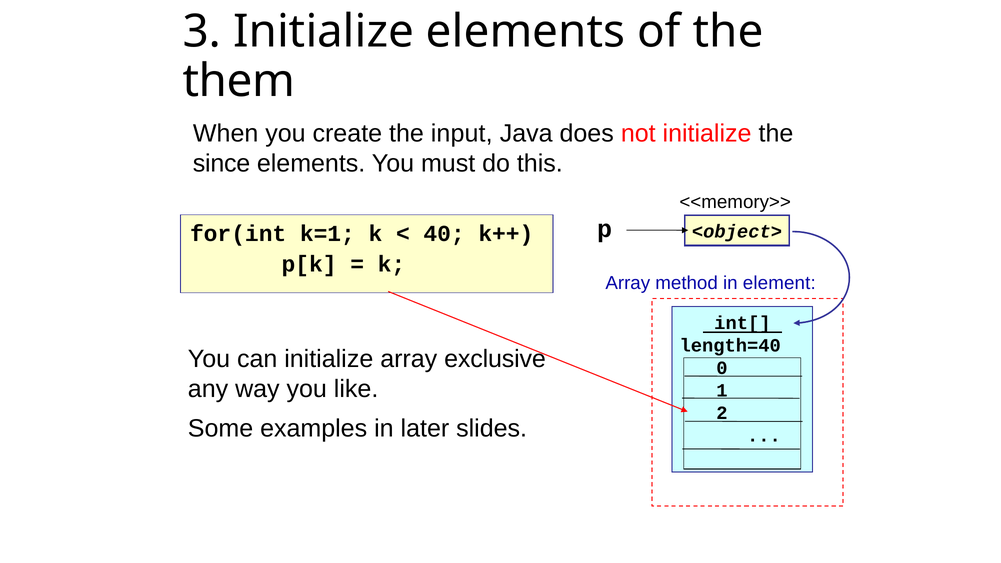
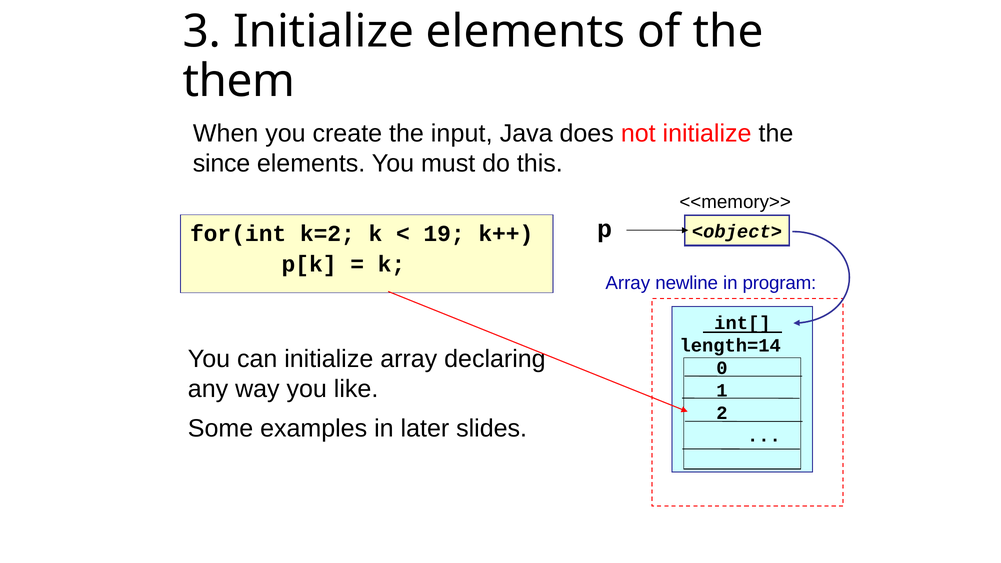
k=1: k=1 -> k=2 (327, 234)
40: 40 -> 19 (444, 234)
method: method -> newline (687, 283)
element: element -> program (779, 283)
length=40: length=40 -> length=14 (730, 346)
exclusive: exclusive -> declaring (495, 359)
